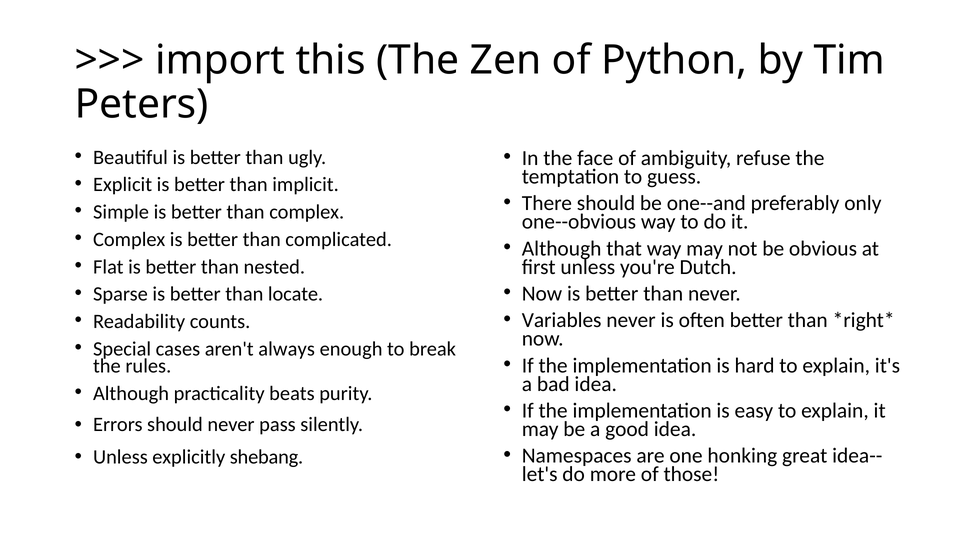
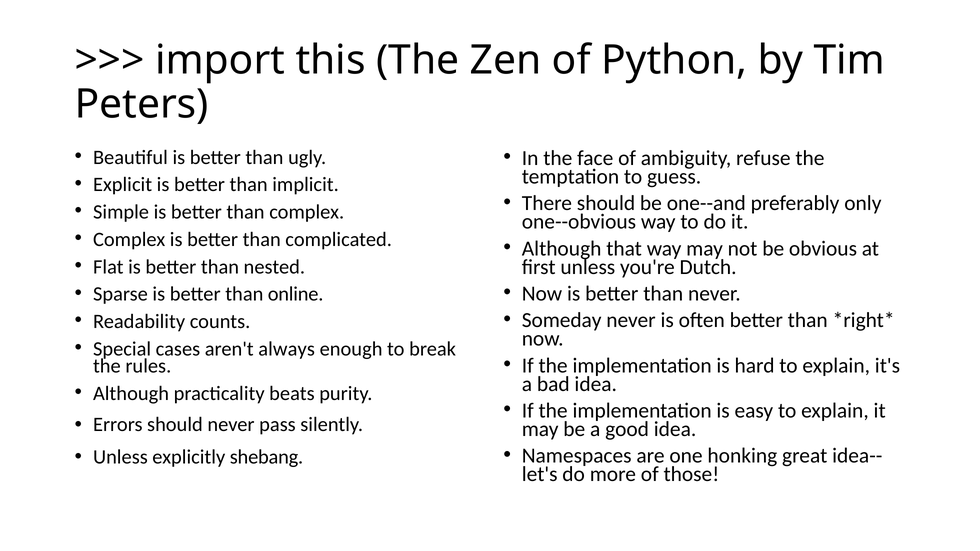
locate: locate -> online (296, 294)
Variables: Variables -> Someday (562, 320)
